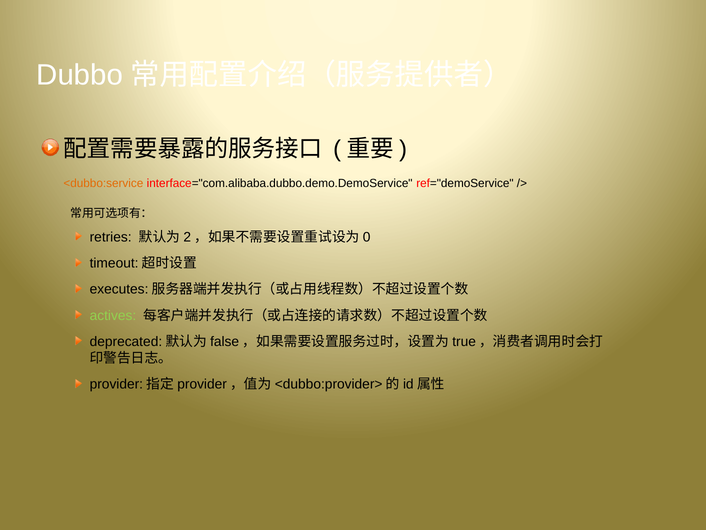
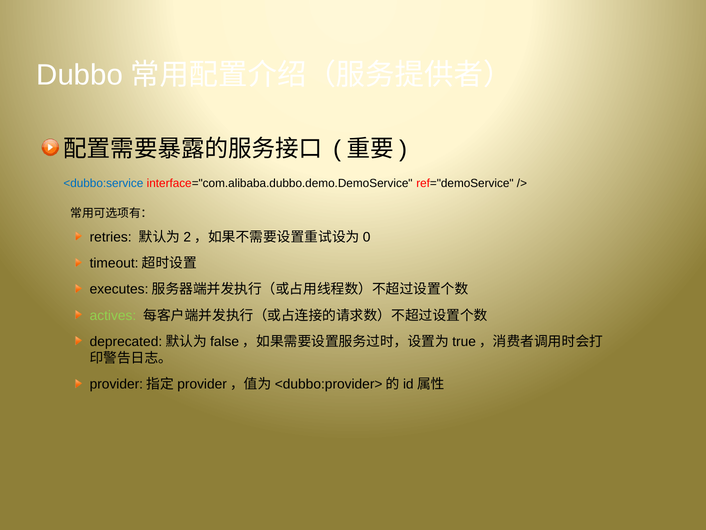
<dubbo:service colour: orange -> blue (103, 183)
